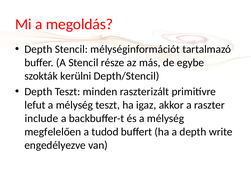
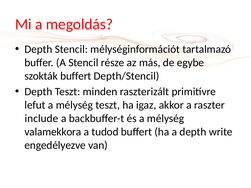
szokták kerülni: kerülni -> buffert (76, 76)
megfelelően: megfelelően -> valamekkora (53, 132)
